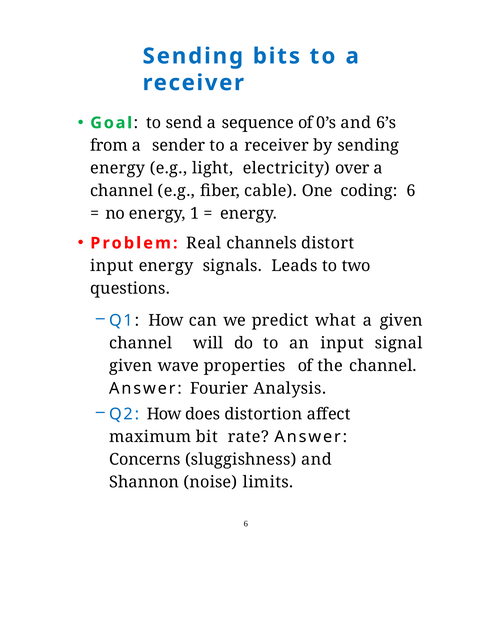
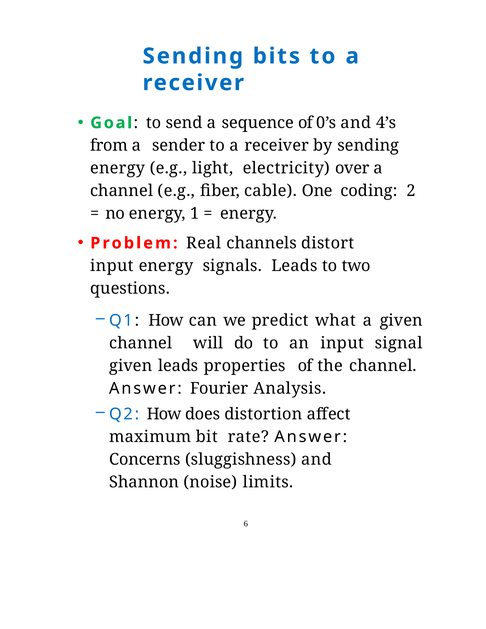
6’s: 6’s -> 4’s (386, 123)
coding 6: 6 -> 2 (411, 191)
given wave: wave -> leads (178, 366)
